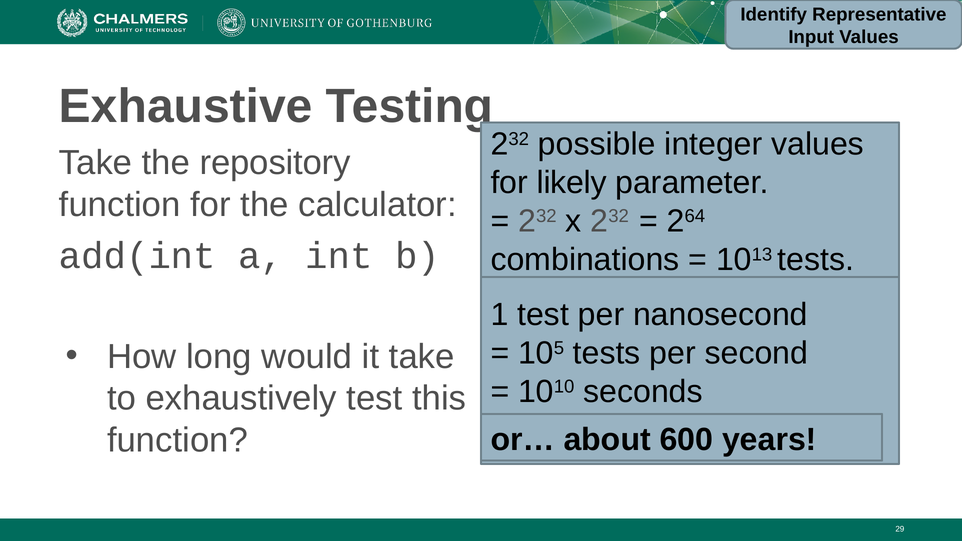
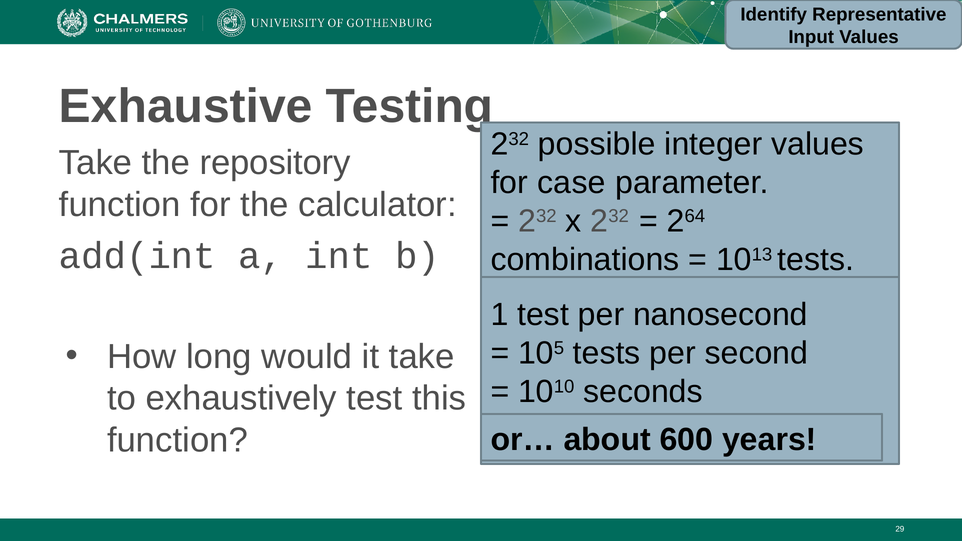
likely: likely -> case (571, 183)
